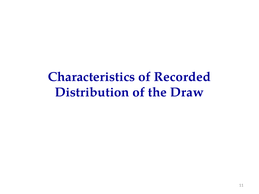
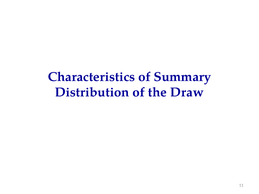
Recorded: Recorded -> Summary (182, 77)
